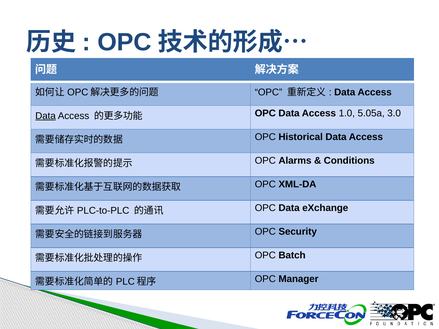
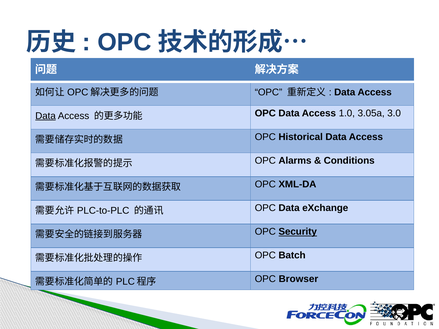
5.05a: 5.05a -> 3.05a (371, 113)
Security underline: none -> present (298, 232)
Manager: Manager -> Browser (298, 279)
